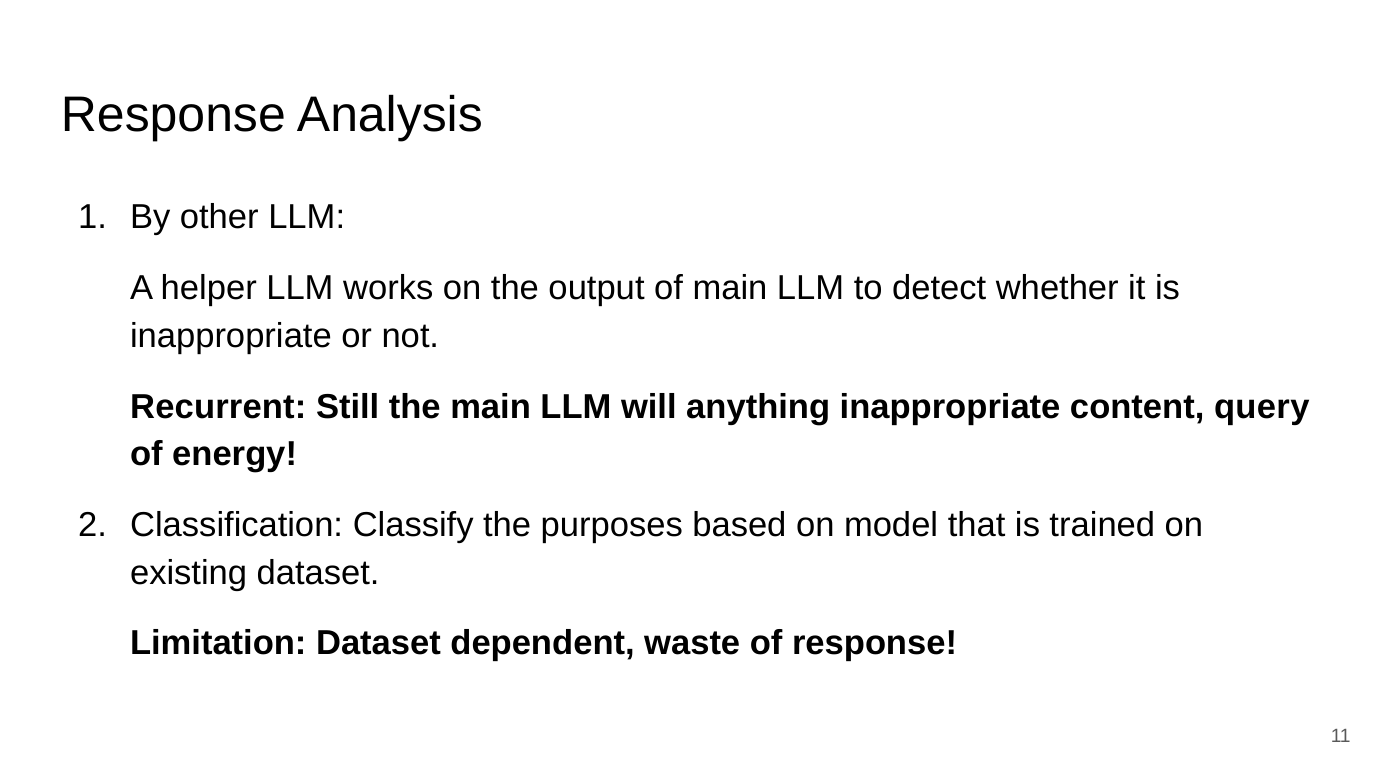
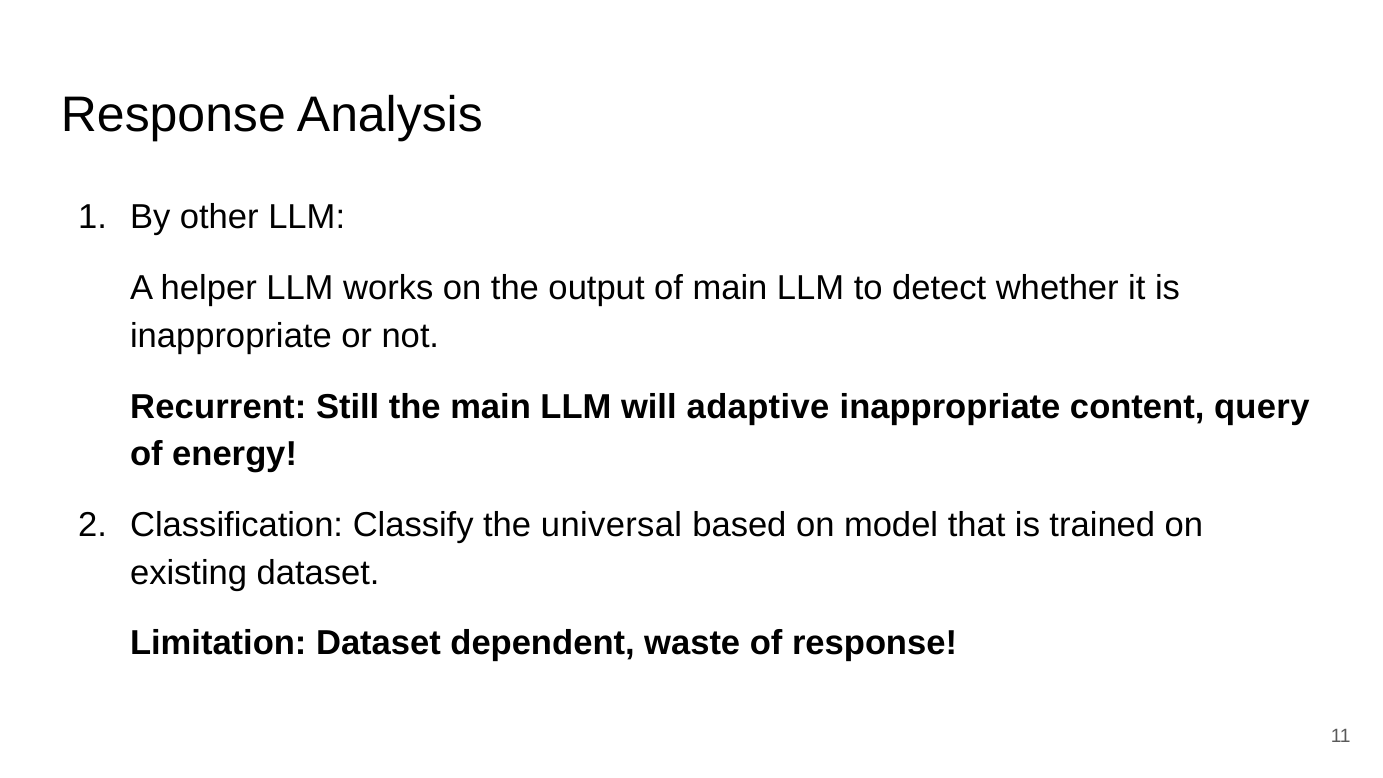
anything: anything -> adaptive (758, 407)
purposes: purposes -> universal (612, 525)
